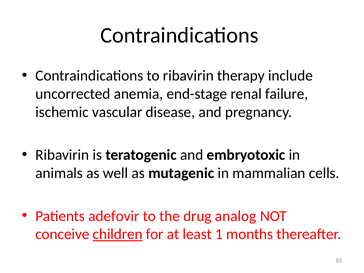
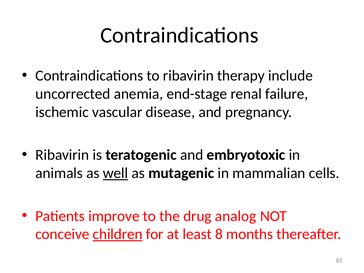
well underline: none -> present (115, 173)
adefovir: adefovir -> improve (114, 216)
1: 1 -> 8 (219, 234)
